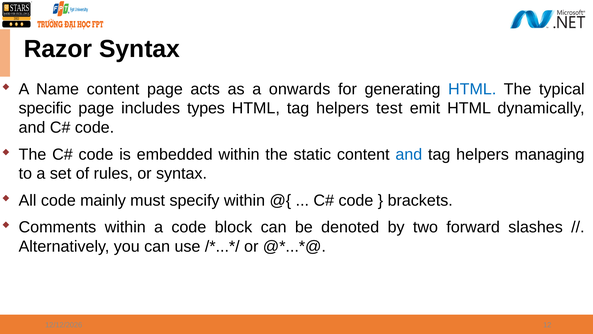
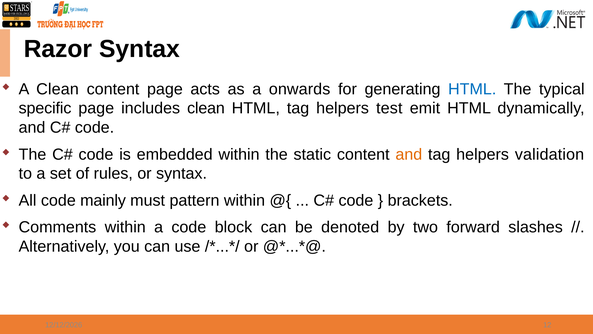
A Name: Name -> Clean (57, 89)
includes types: types -> clean (206, 108)
and colour: blue -> orange (409, 154)
managing: managing -> validation (550, 154)
specify: specify -> pattern (194, 200)
